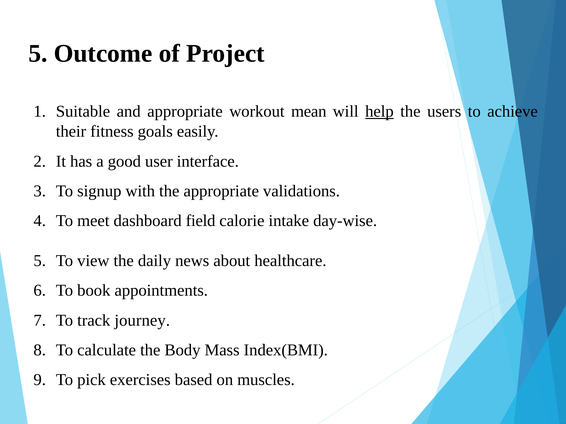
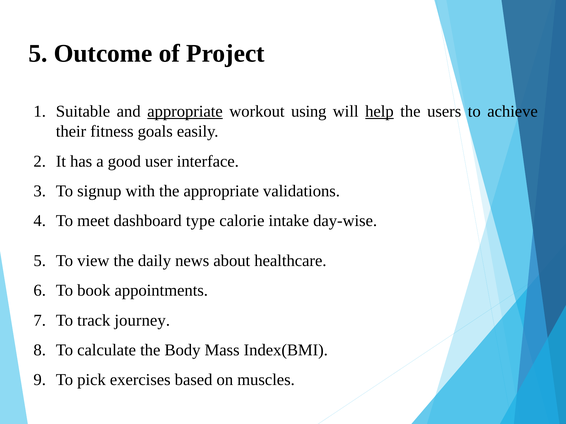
appropriate underline: none -> present (185, 112)
mean: mean -> using (309, 112)
field: field -> type (200, 221)
